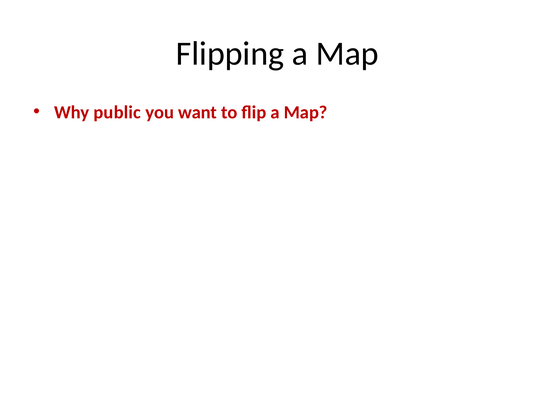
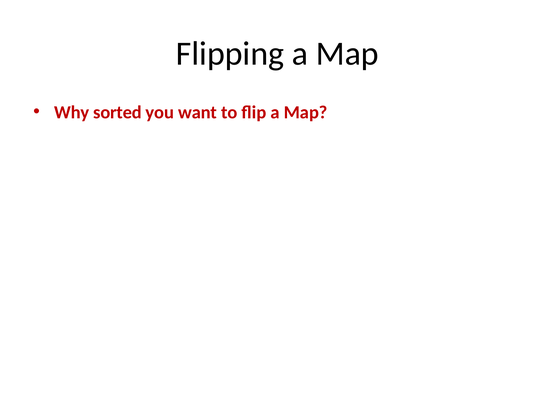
public: public -> sorted (117, 112)
